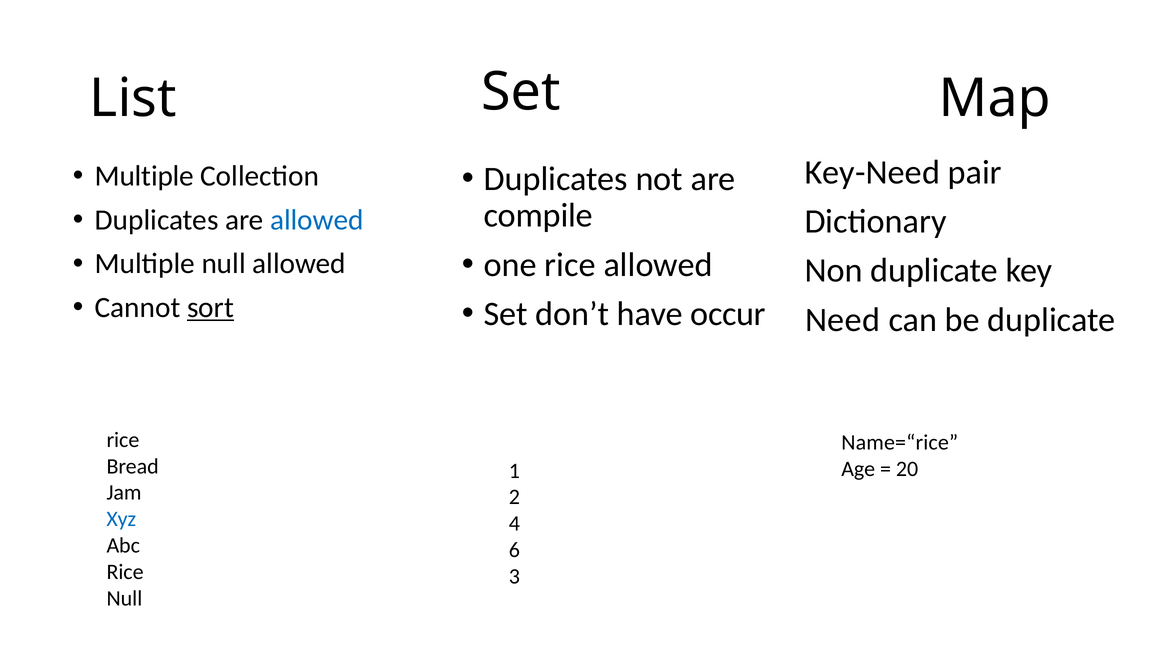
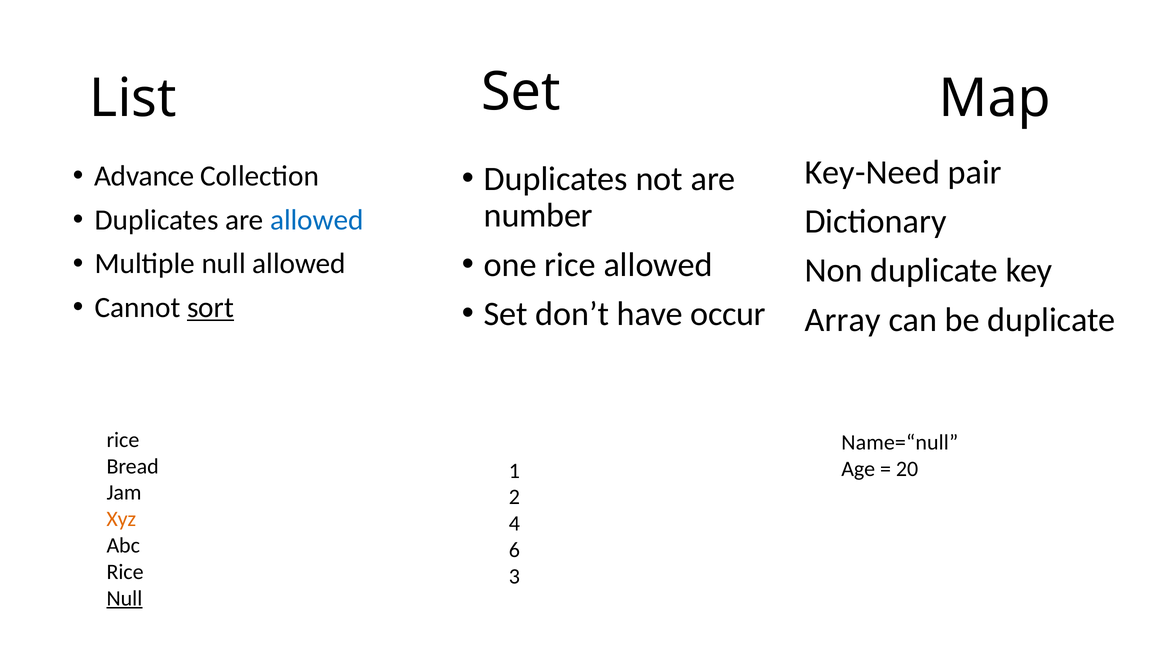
Multiple: Multiple -> Advance (144, 176)
compile: compile -> number (538, 216)
Need: Need -> Array (843, 320)
Name=“rice: Name=“rice -> Name=“null (900, 443)
Xyz colour: blue -> orange (121, 519)
Null underline: none -> present (124, 598)
